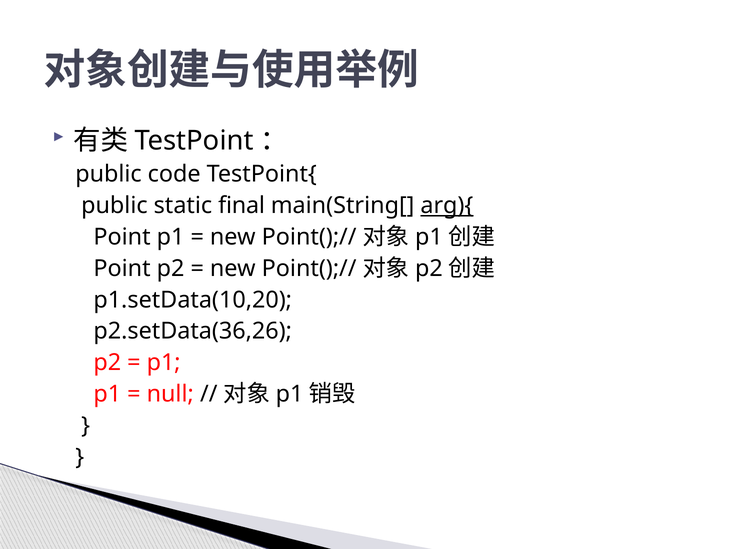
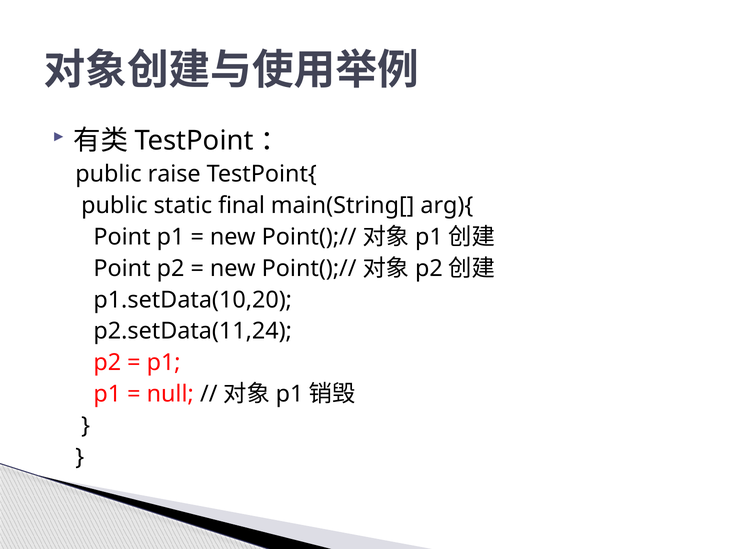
code: code -> raise (174, 174)
arg){ underline: present -> none (447, 206)
p2.setData(36,26: p2.setData(36,26 -> p2.setData(11,24 (193, 331)
